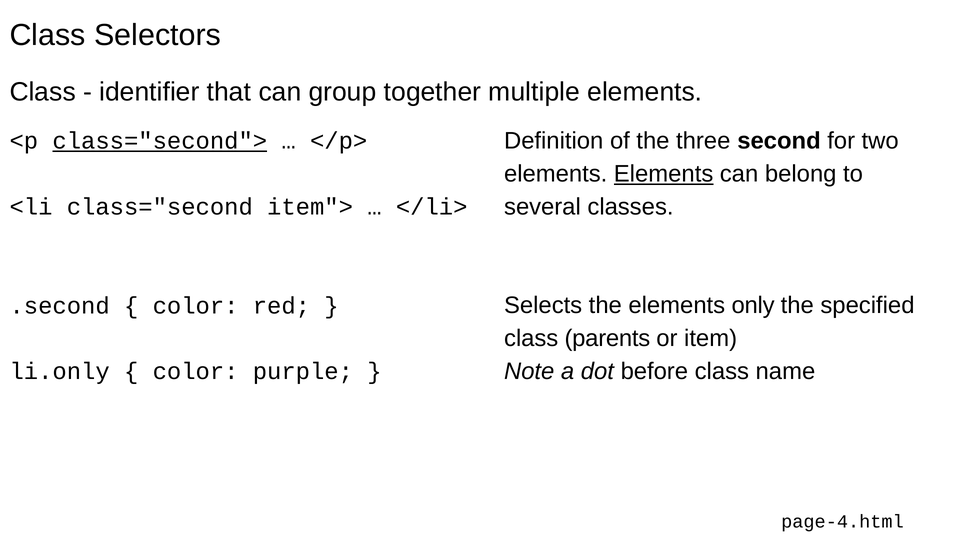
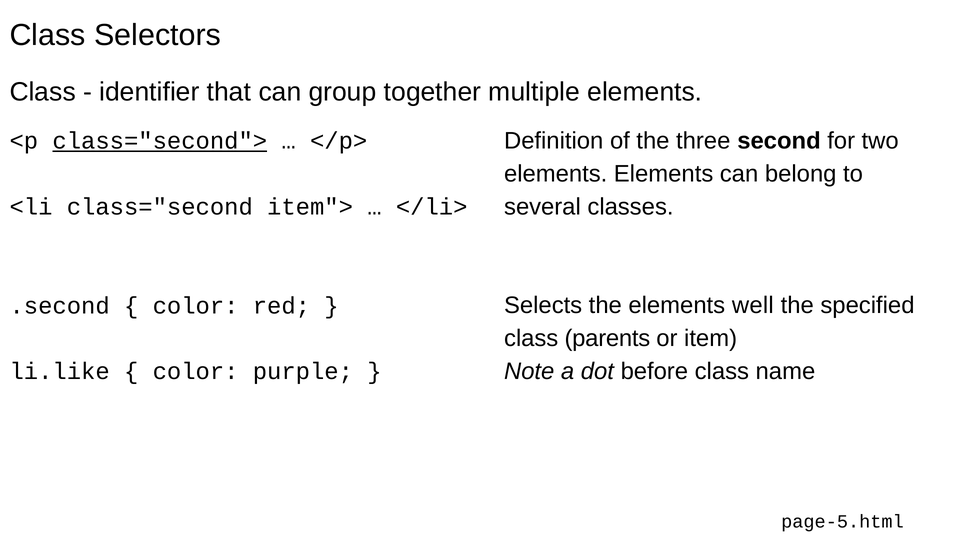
Elements underline: present -> none (664, 174)
only: only -> well (753, 305)
li.only: li.only -> li.like (60, 371)
page-4.html: page-4.html -> page-5.html (842, 521)
